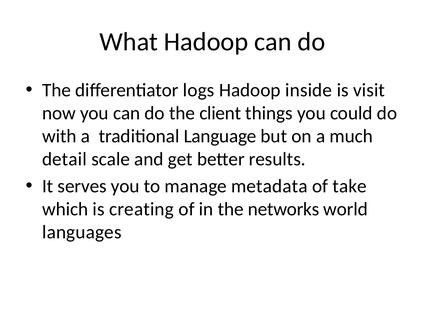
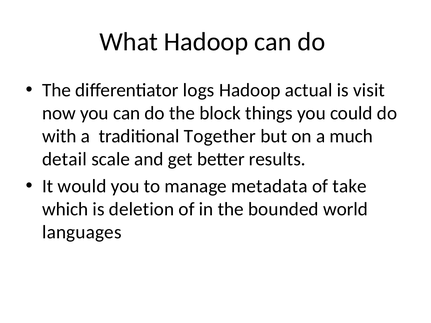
inside: inside -> actual (309, 90)
client: client -> block (220, 113)
Language: Language -> Together (220, 136)
serves: serves -> would (82, 186)
creating: creating -> deletion (142, 209)
networks: networks -> bounded (283, 209)
